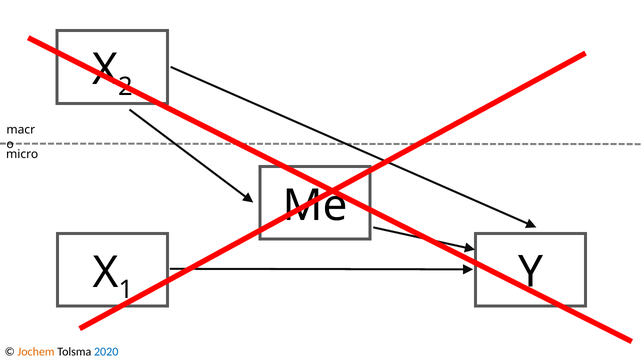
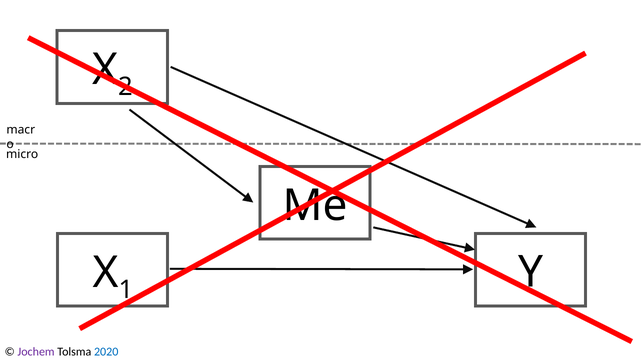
Jochem colour: orange -> purple (36, 352)
